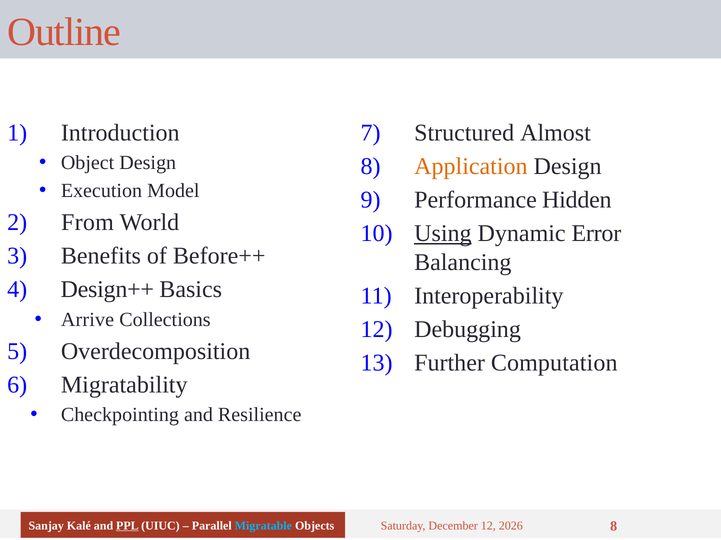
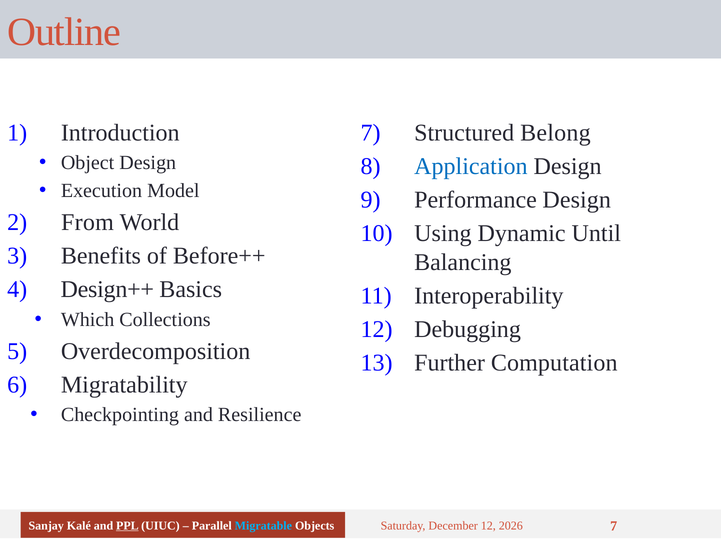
Almost: Almost -> Belong (555, 133)
Application colour: orange -> blue (471, 167)
Performance Hidden: Hidden -> Design (577, 200)
Using underline: present -> none (443, 234)
Error: Error -> Until (596, 234)
Arrive: Arrive -> Which (88, 320)
8: 8 -> 7 (614, 527)
